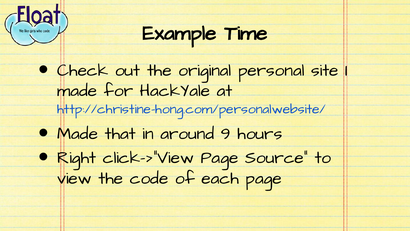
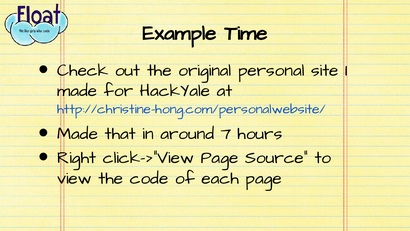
9: 9 -> 7 (226, 133)
